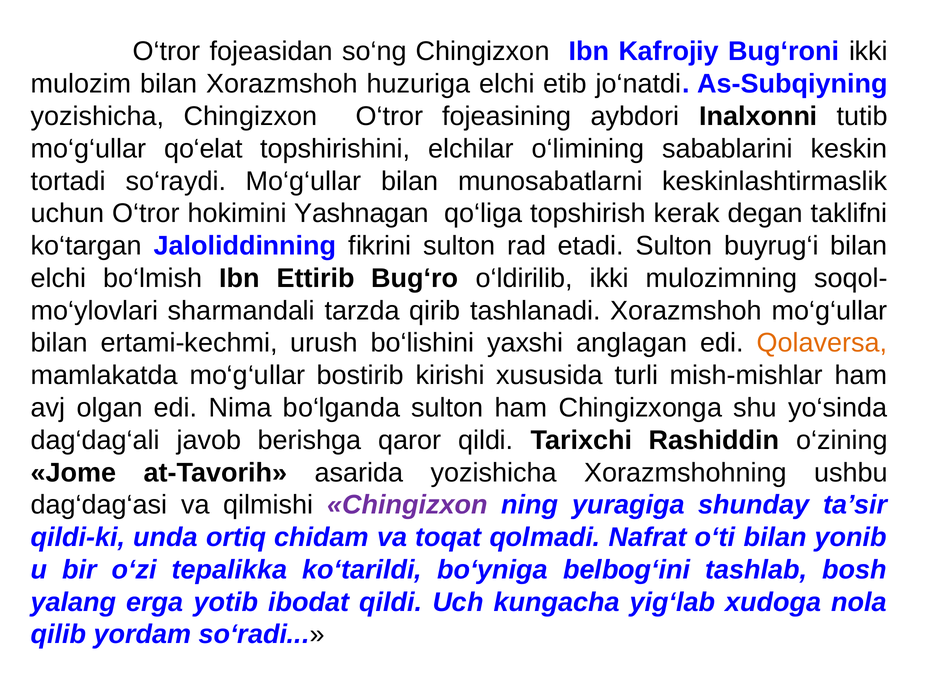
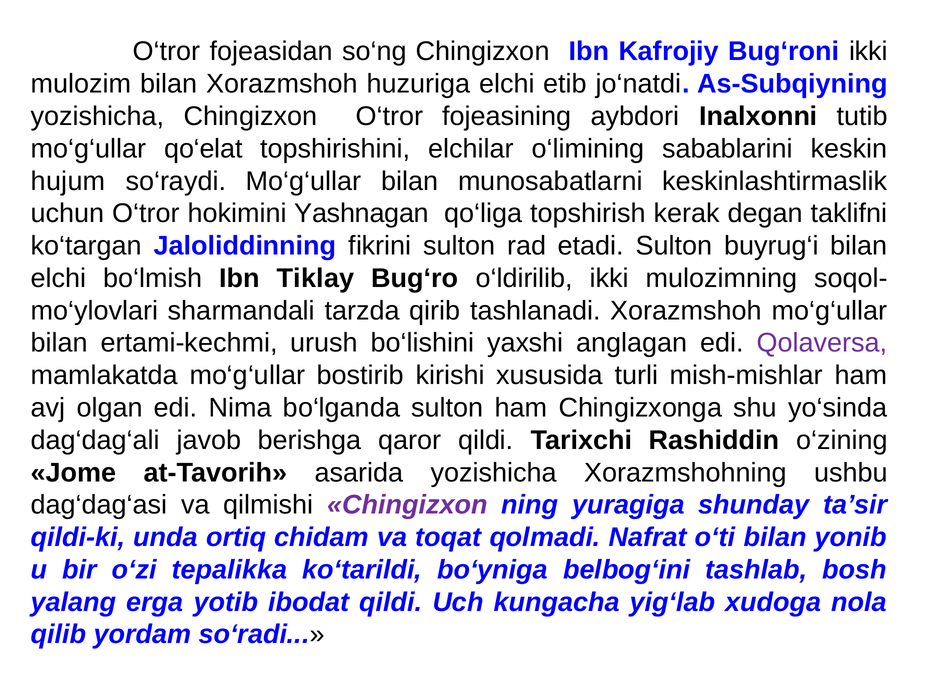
tortadi: tortadi -> hujum (68, 181)
Ettirib: Ettirib -> Tiklay (315, 278)
Qolaversa colour: orange -> purple (822, 343)
